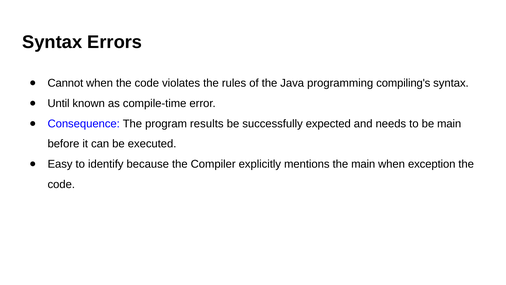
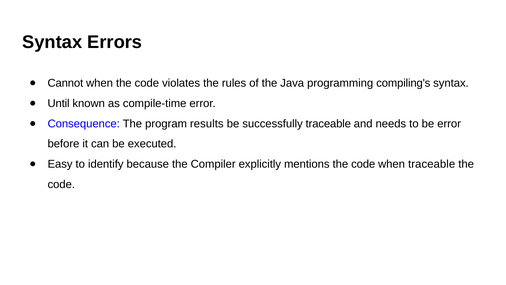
successfully expected: expected -> traceable (328, 123)
be main: main -> error (449, 123)
mentions the main: main -> code (363, 164)
when exception: exception -> traceable (432, 164)
